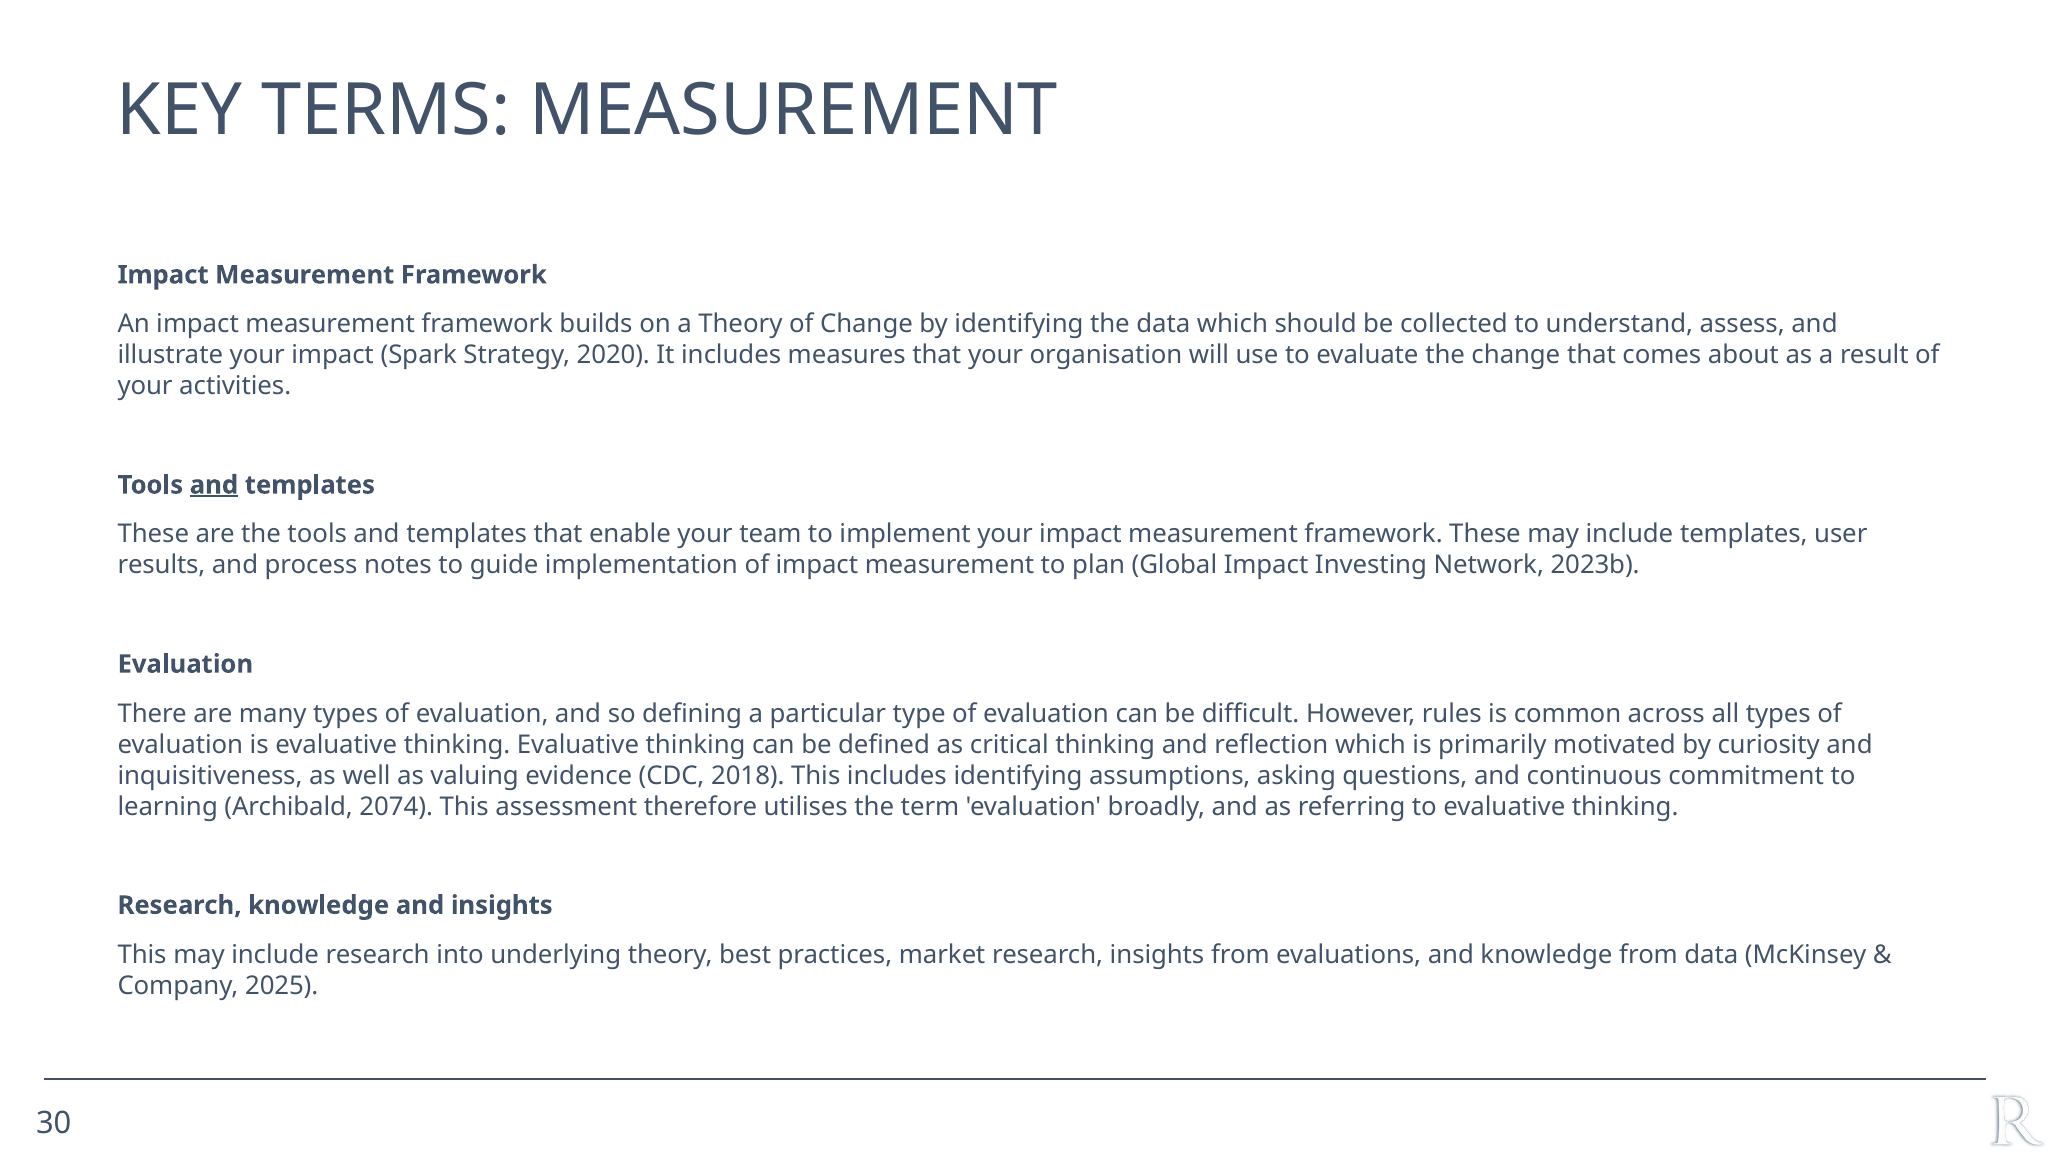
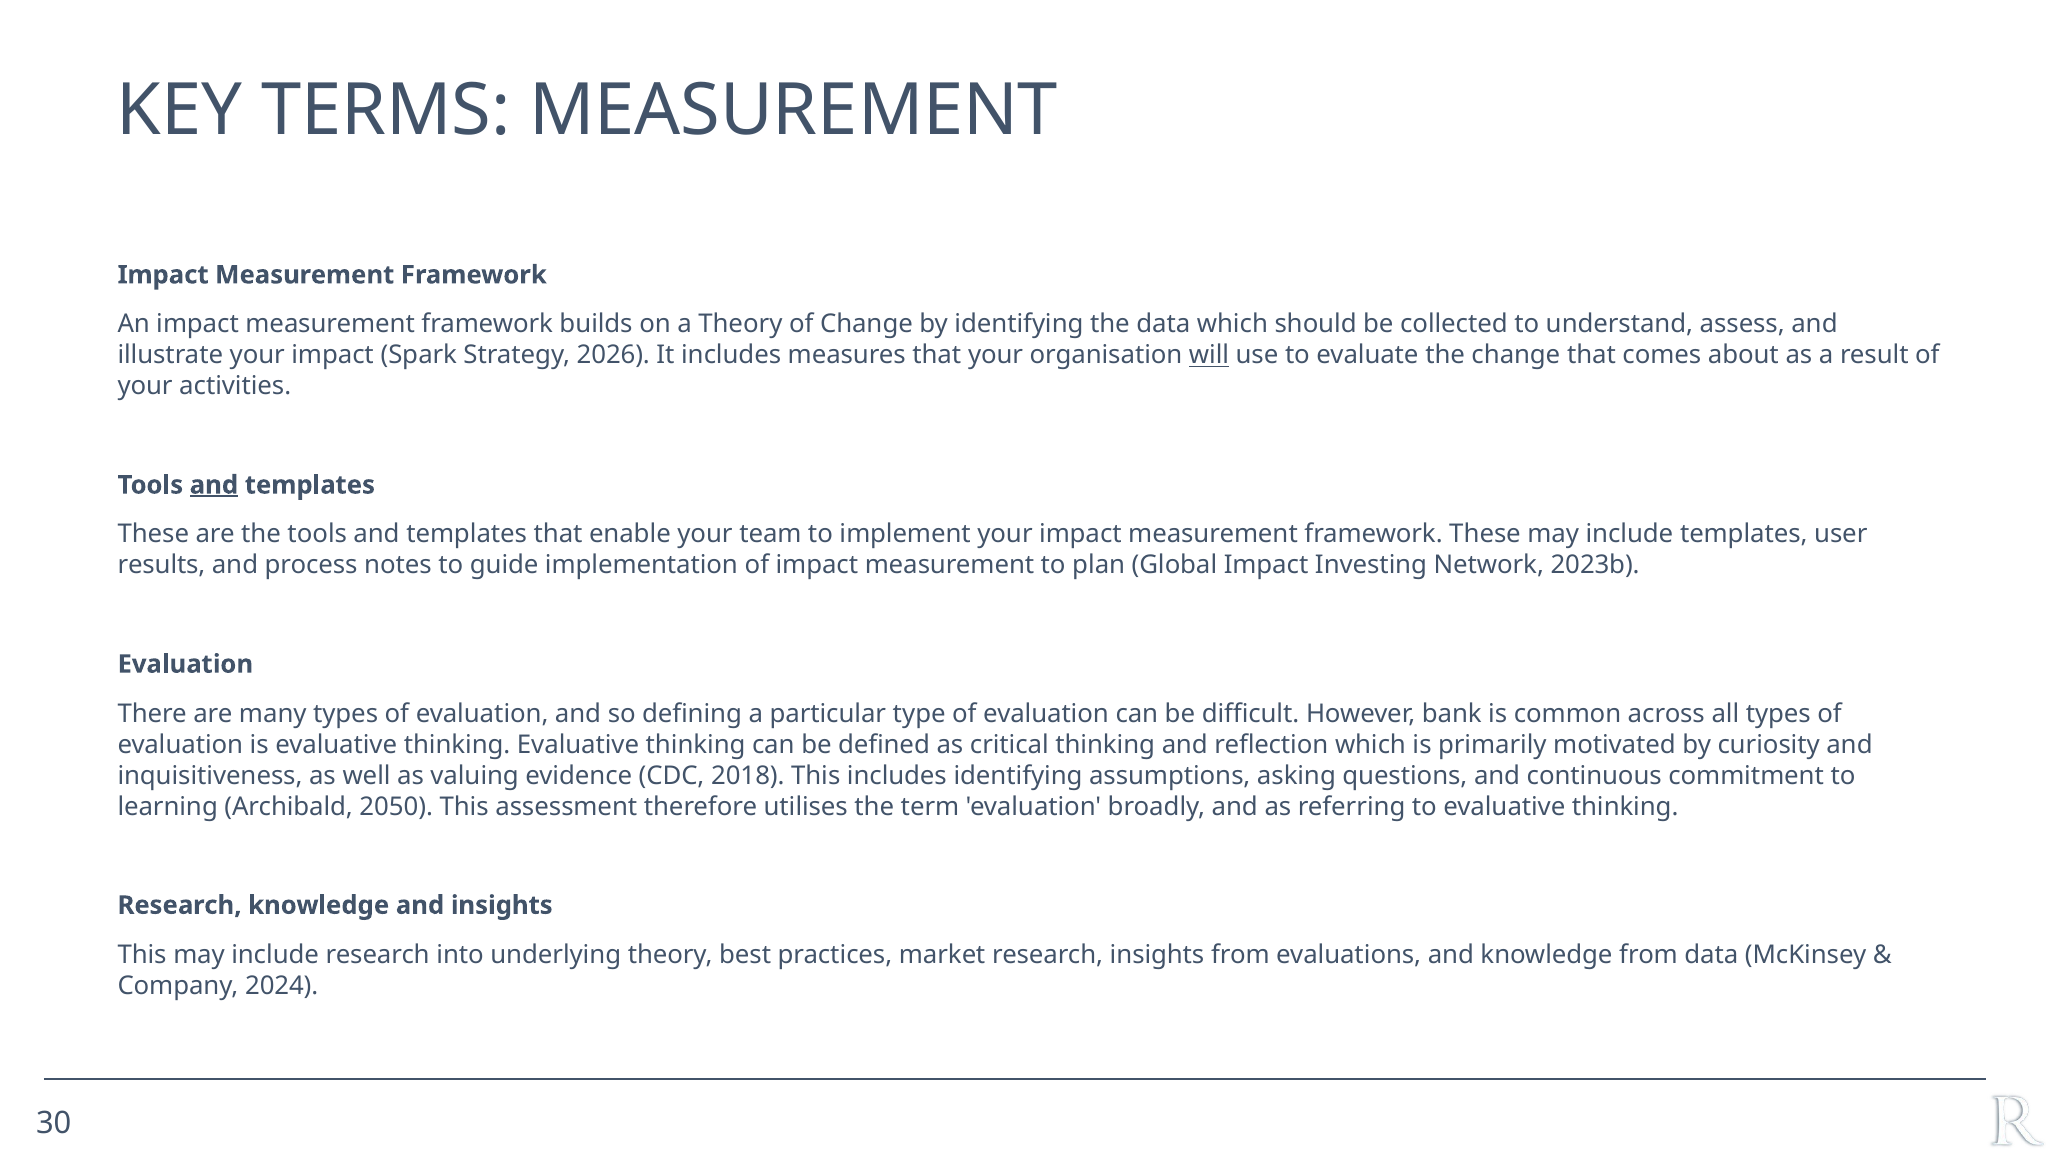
2020: 2020 -> 2026 (613, 355)
will underline: none -> present (1209, 355)
rules: rules -> bank (1452, 713)
2074: 2074 -> 2050 (396, 806)
2025: 2025 -> 2024 (282, 985)
